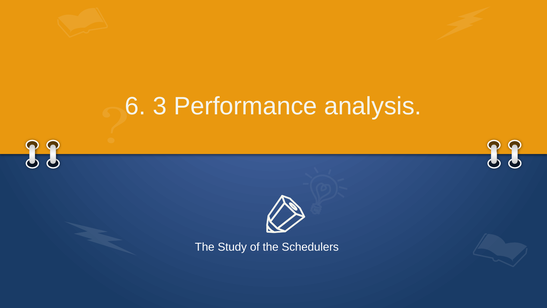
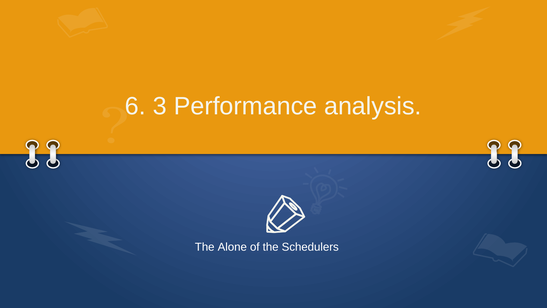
Study: Study -> Alone (232, 247)
